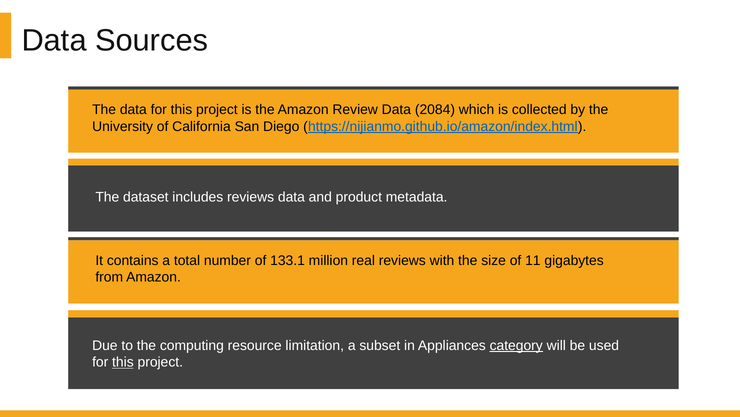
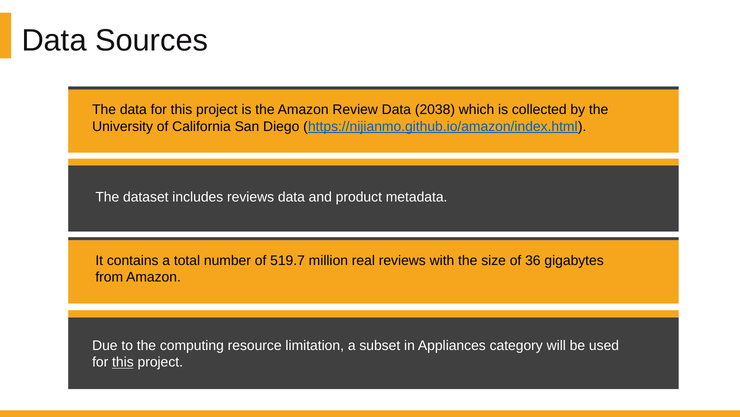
2084: 2084 -> 2038 (435, 110)
133.1: 133.1 -> 519.7 (288, 260)
11: 11 -> 36 (533, 260)
category underline: present -> none (516, 345)
